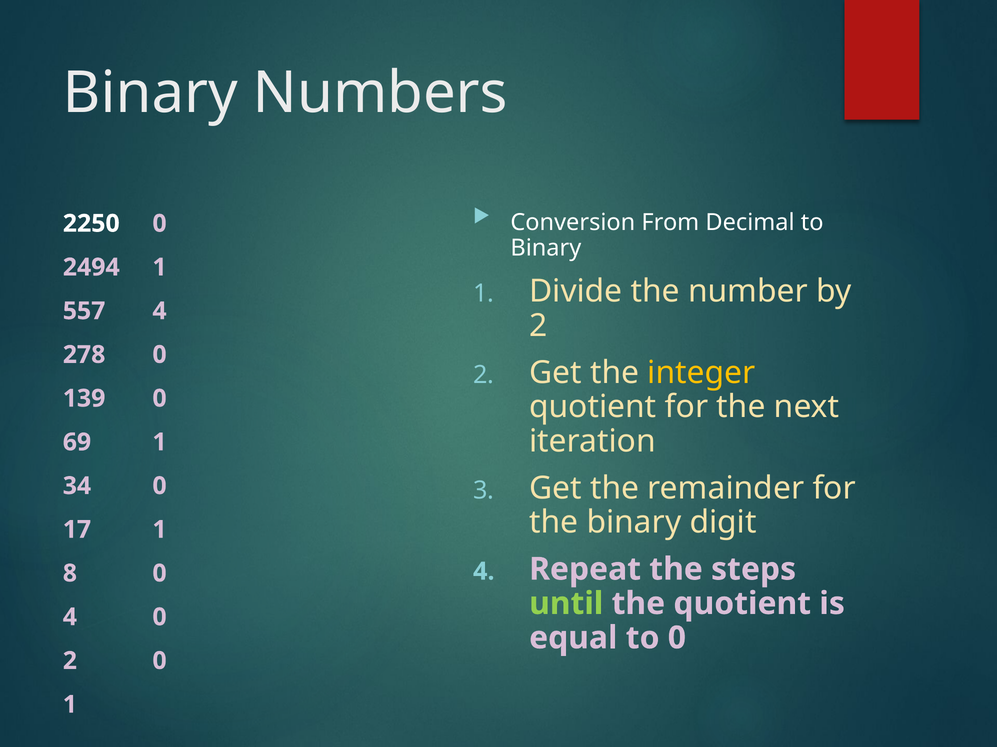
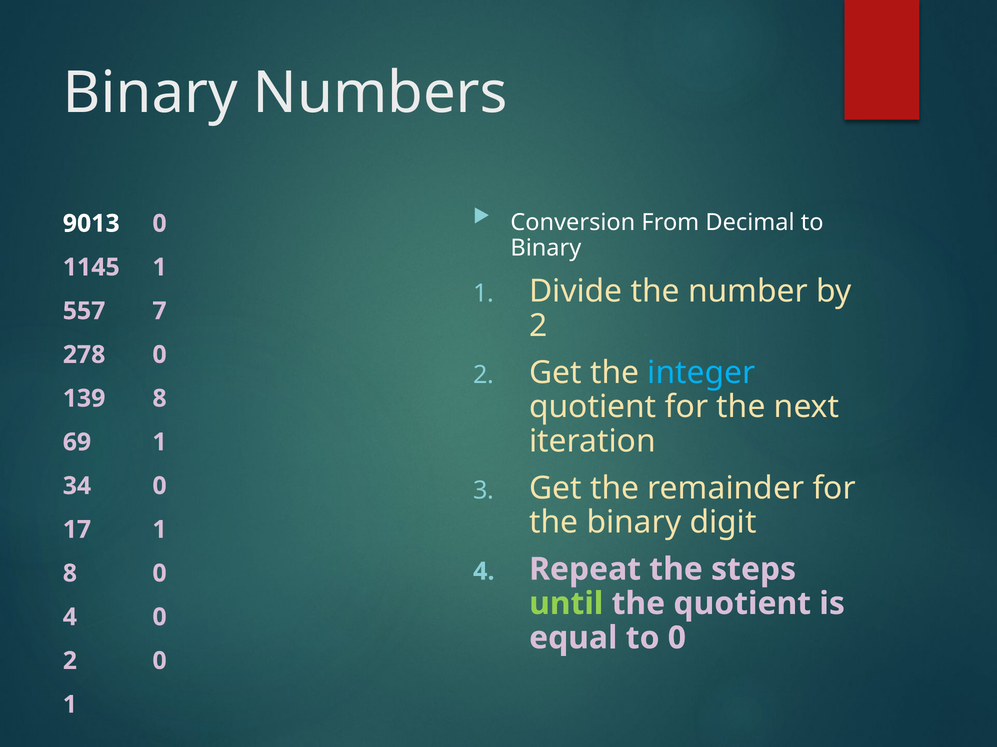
2250: 2250 -> 9013 (91, 224)
2494: 2494 -> 1145 (91, 268)
557 4: 4 -> 7 (160, 311)
integer colour: yellow -> light blue (701, 373)
139 0: 0 -> 8 (160, 399)
